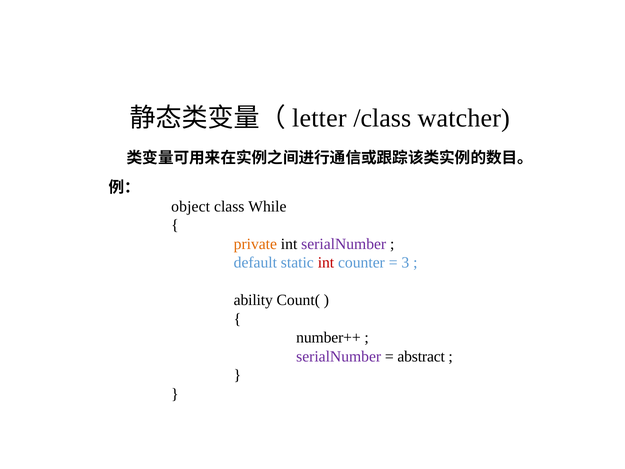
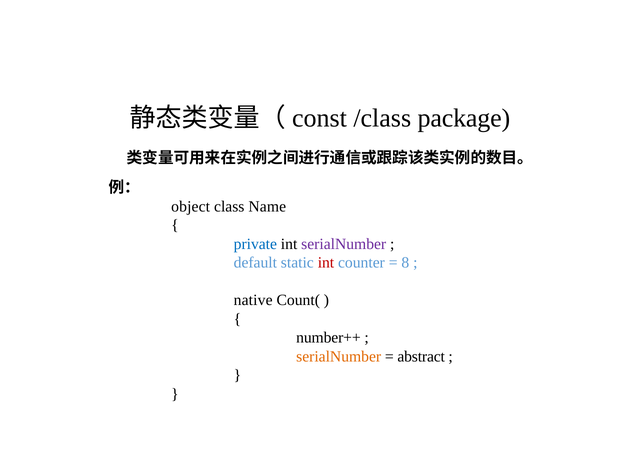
letter: letter -> const (319, 118)
watcher: watcher -> package (464, 118)
While: While -> Name (267, 206)
private colour: orange -> blue (255, 244)
3: 3 -> 8 (405, 263)
ability: ability -> native (253, 300)
serialNumber colour: purple -> orange (339, 356)
